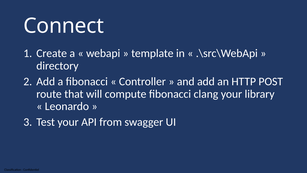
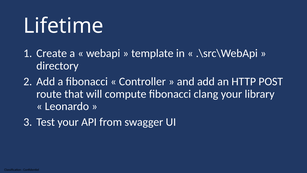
Connect: Connect -> Lifetime (64, 26)
